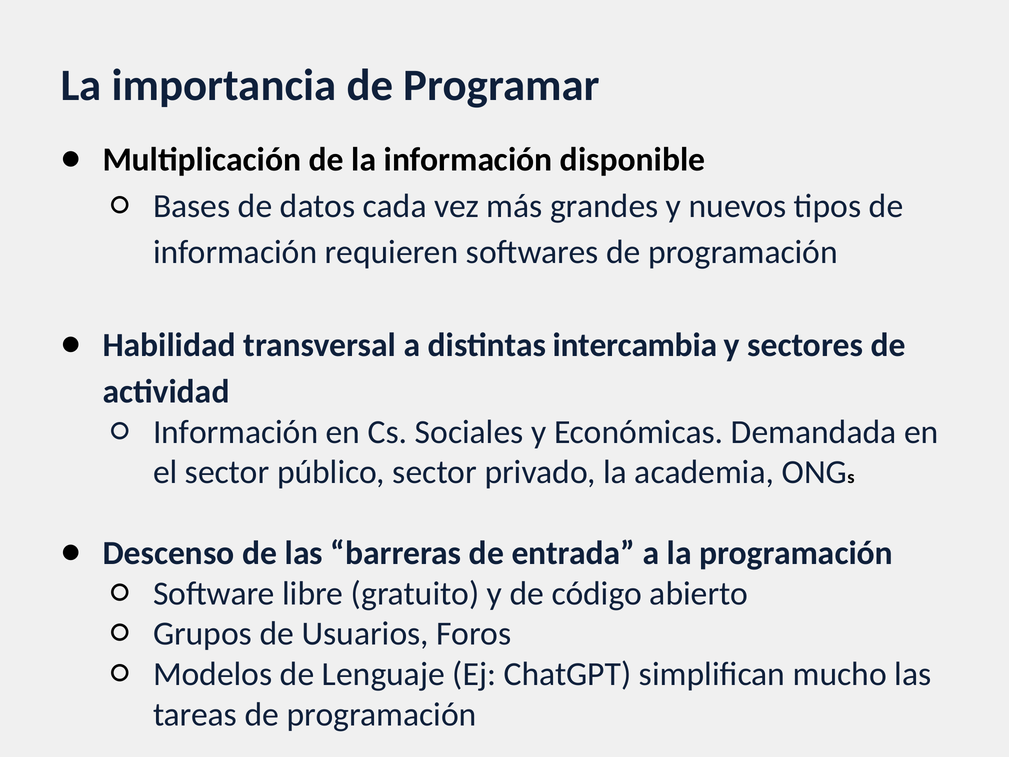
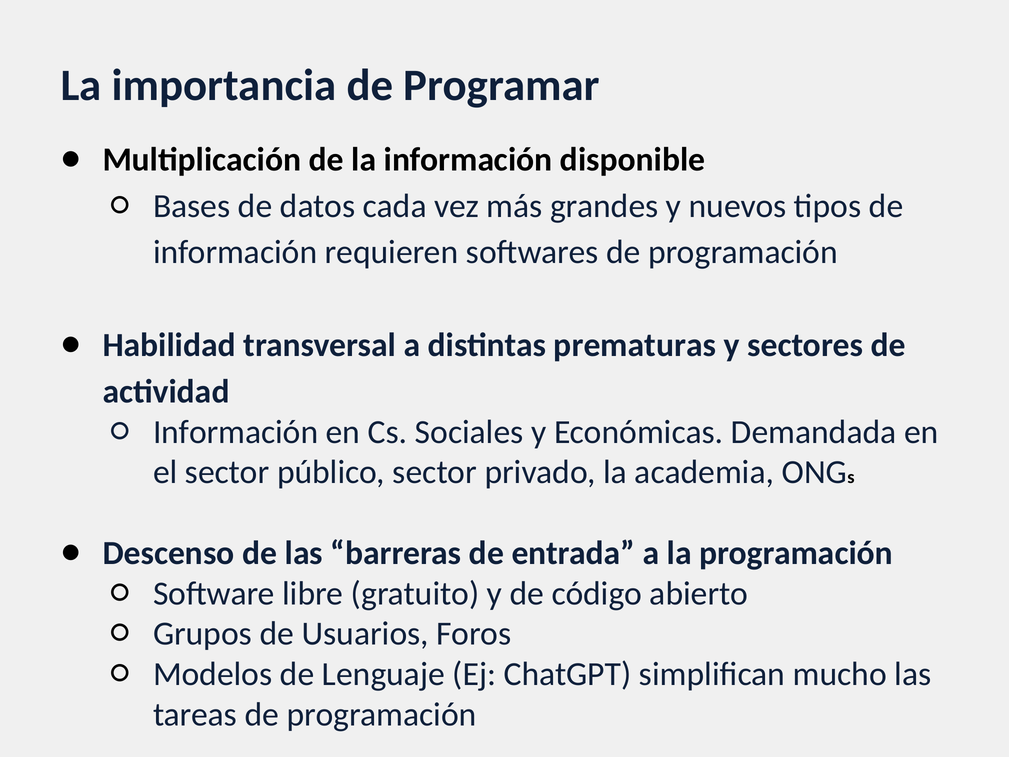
intercambia: intercambia -> prematuras (635, 345)
